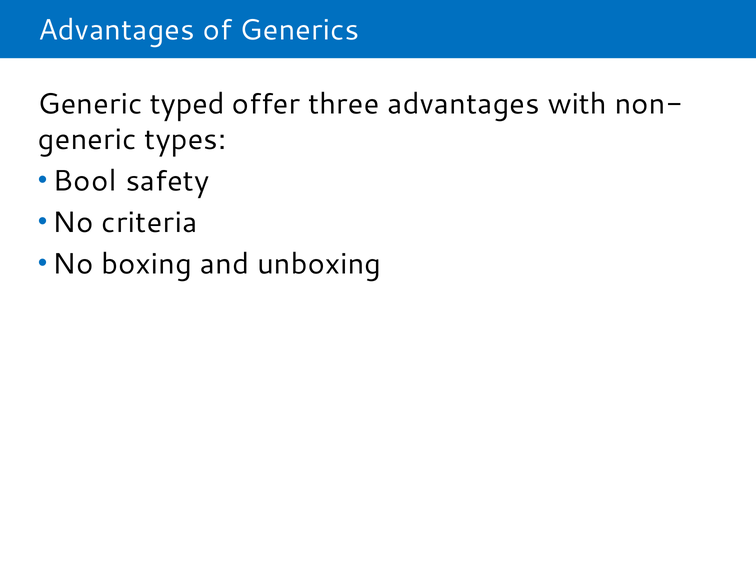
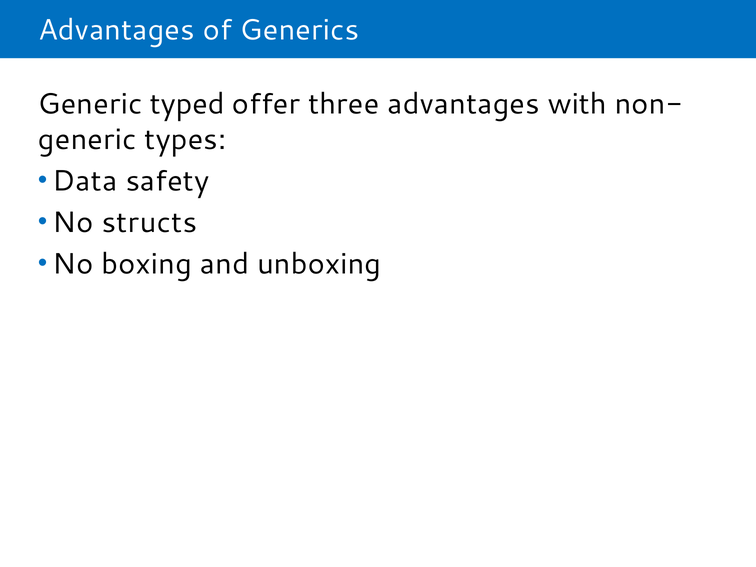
Bool: Bool -> Data (85, 181)
criteria: criteria -> structs (150, 223)
